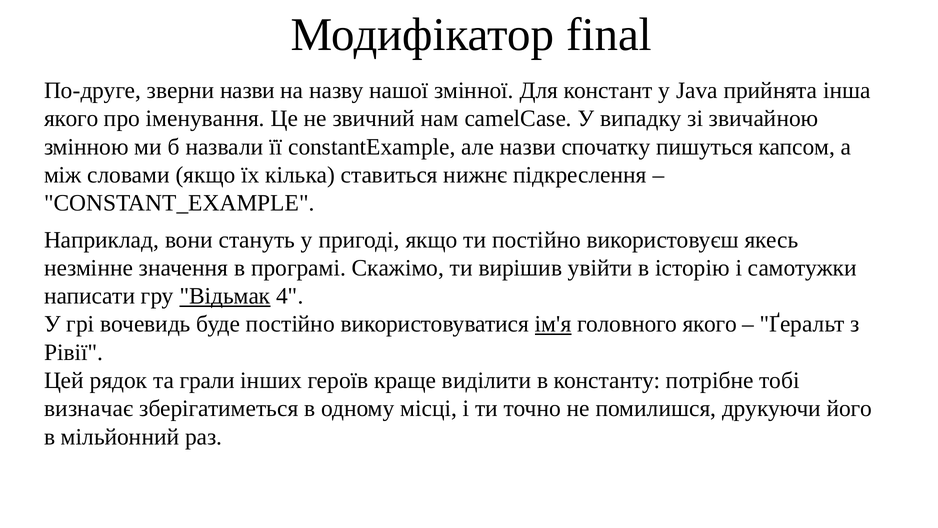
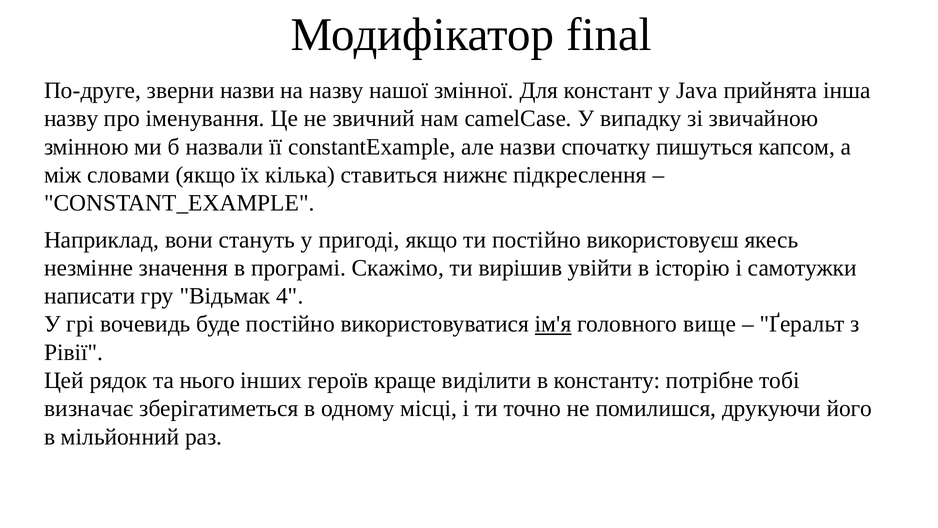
якого: якого -> назву (71, 119)
Відьмак underline: present -> none (225, 296)
головного якого: якого -> вище (710, 324)
грали: грали -> нього (207, 380)
